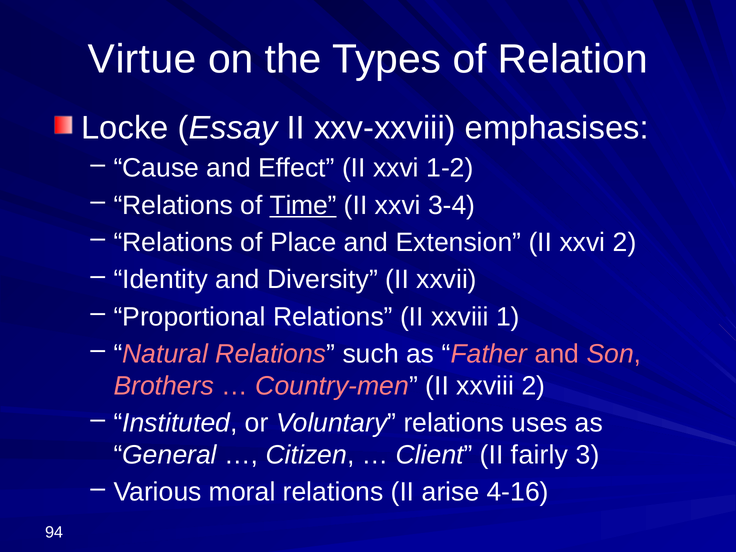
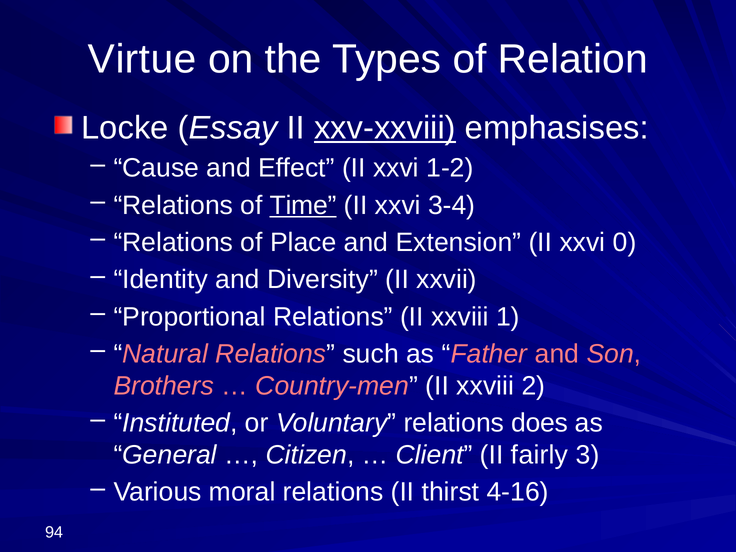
xxv-xxviii underline: none -> present (385, 128)
xxvi 2: 2 -> 0 (625, 243)
uses: uses -> does (540, 423)
arise: arise -> thirst (451, 492)
